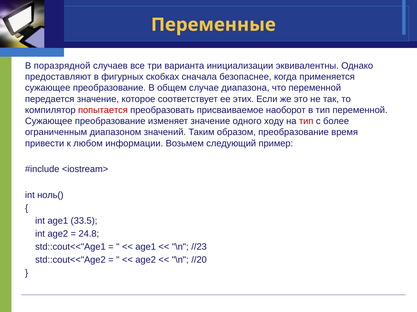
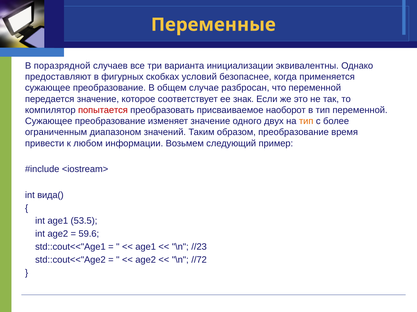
сначала: сначала -> условий (199, 77)
диапазона: диапазона -> разбросан (245, 88)
этих: этих -> знак (243, 99)
ходу: ходу -> двух (274, 121)
тип colour: red -> orange (306, 121)
ноль(: ноль( -> вида( (50, 196)
33.5: 33.5 -> 53.5 (84, 221)
24.8: 24.8 -> 59.6 (89, 234)
//20: //20 -> //72 (199, 260)
